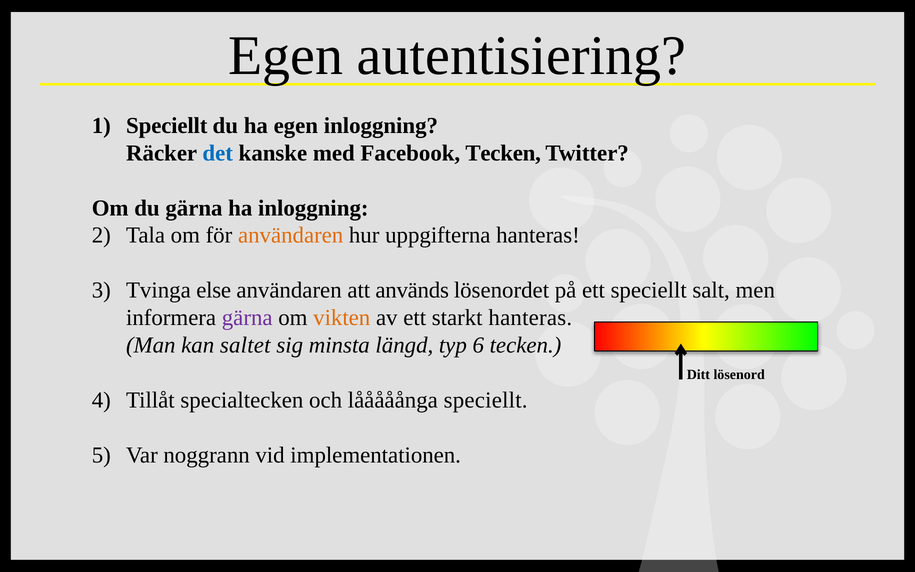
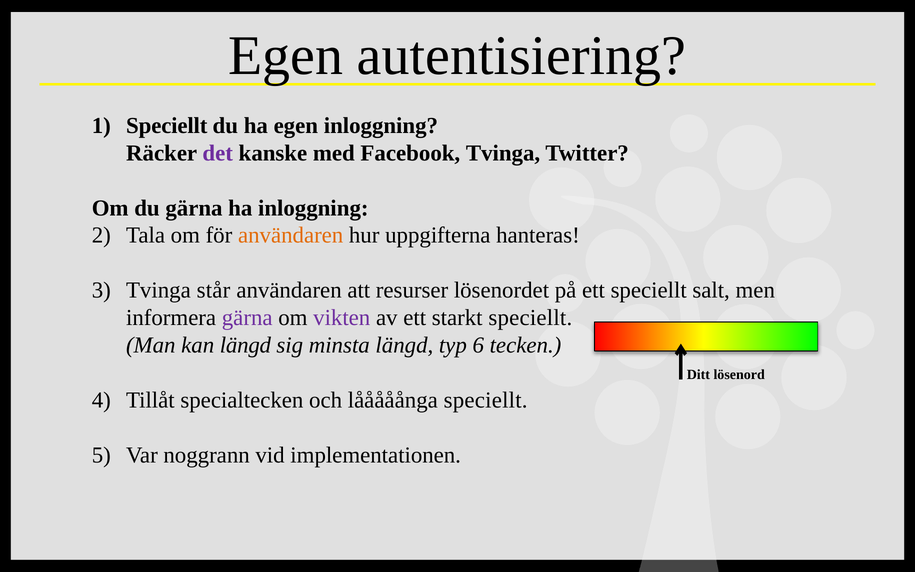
det colour: blue -> purple (218, 153)
Facebook Tecken: Tecken -> Tvinga (503, 153)
else: else -> står (213, 290)
används: används -> resurser (412, 290)
vikten colour: orange -> purple (342, 318)
starkt hanteras: hanteras -> speciellt (530, 318)
kan saltet: saltet -> längd (245, 345)
